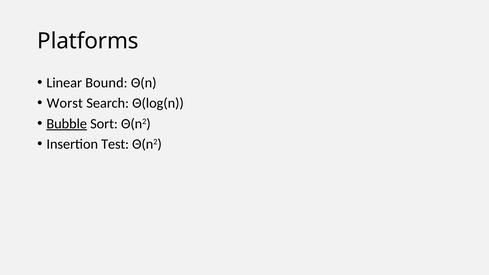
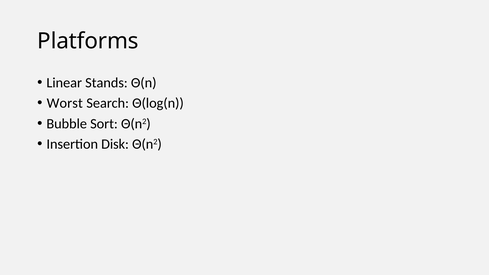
Bound: Bound -> Stands (106, 83)
Bubble underline: present -> none (67, 124)
Test: Test -> Disk (115, 144)
